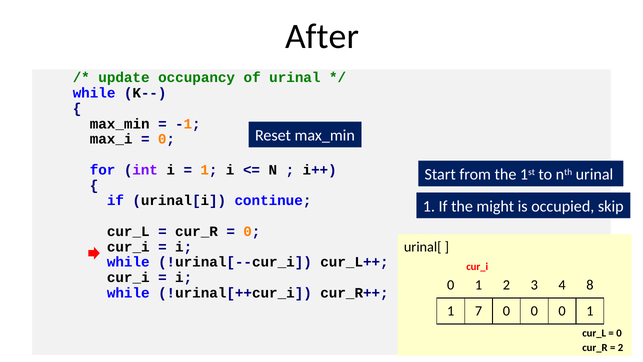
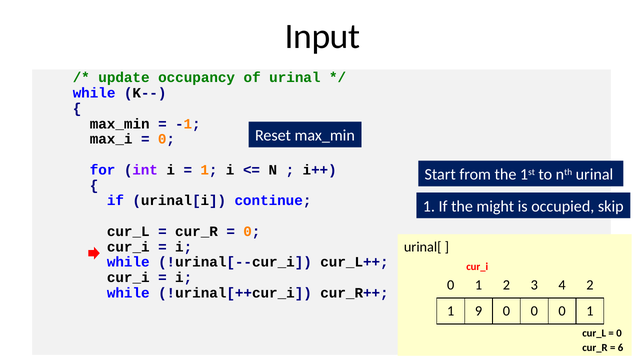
After: After -> Input (322, 36)
4 8: 8 -> 2 (590, 285)
7: 7 -> 9 (479, 311)
2: 2 -> 6 (621, 347)
